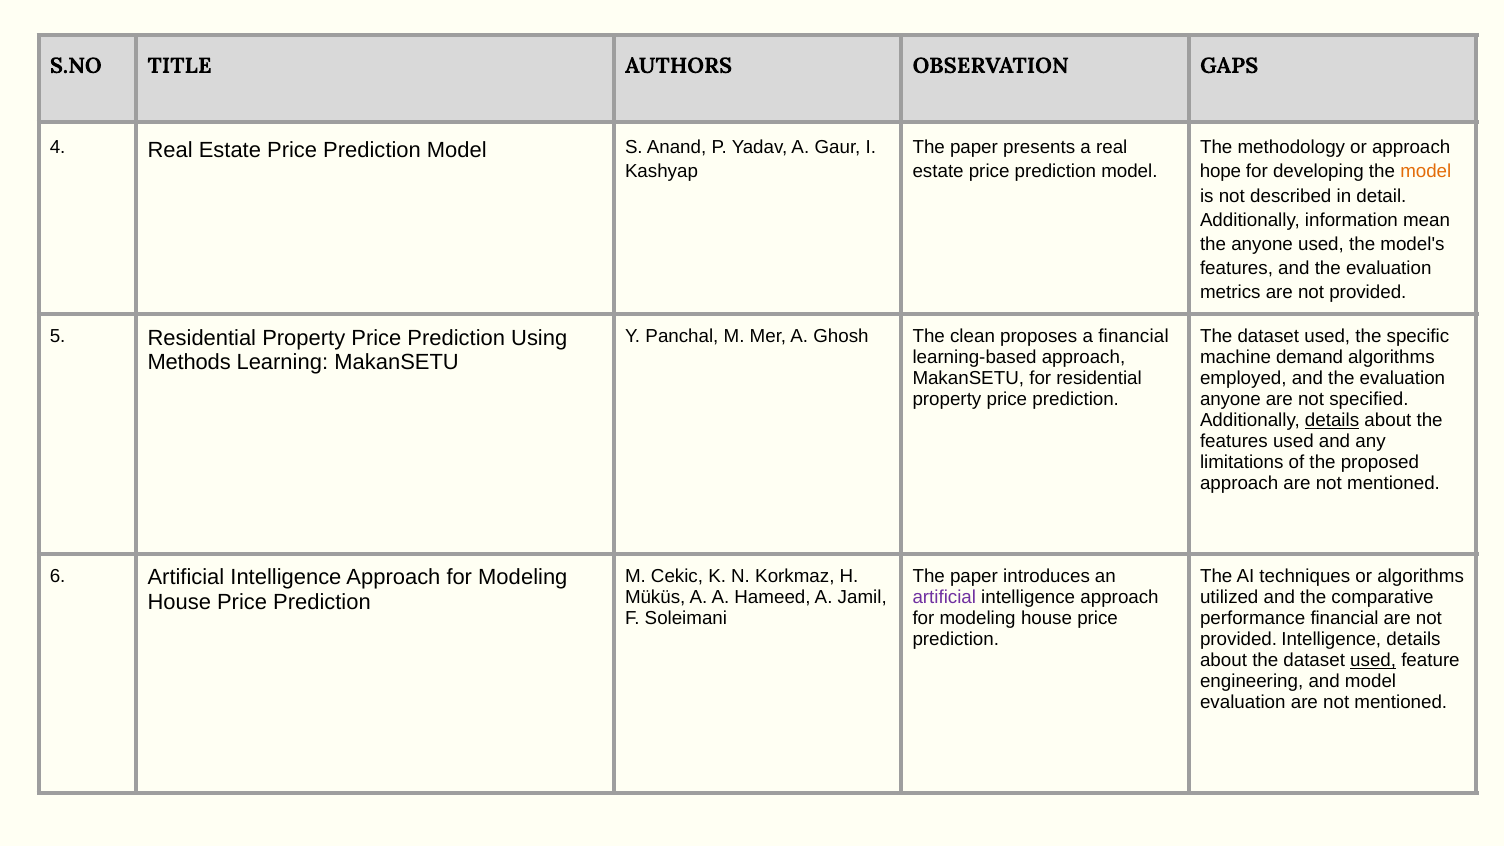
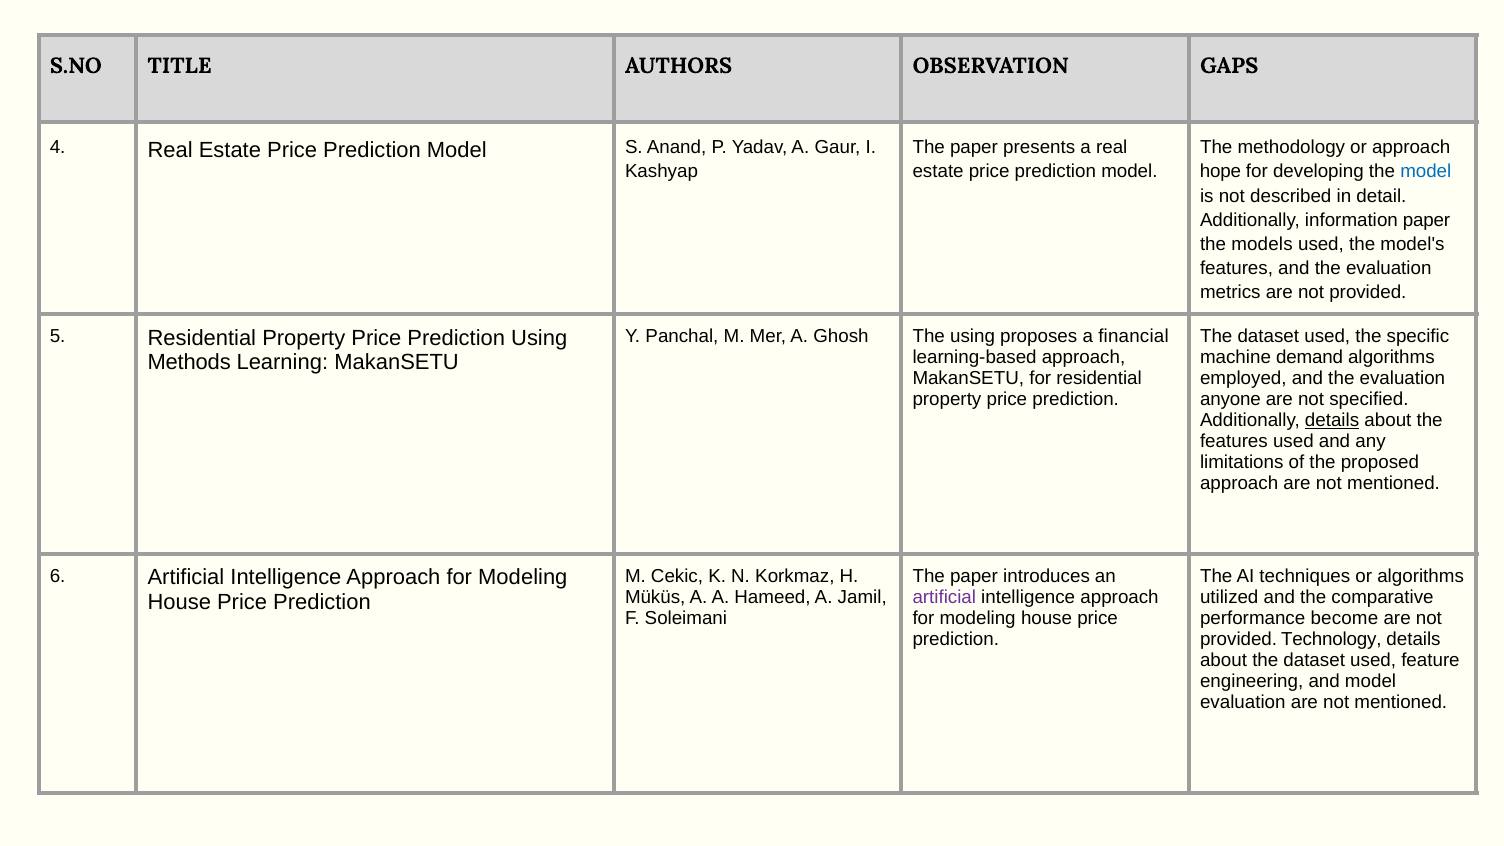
model colour: orange -> blue (1426, 172)
information mean: mean -> paper (1427, 220)
the anyone: anyone -> models (1262, 244)
The clean: clean -> using (973, 336)
performance financial: financial -> become (1344, 618)
provided Intelligence: Intelligence -> Technology (1331, 639)
used underline: present -> none (1373, 660)
